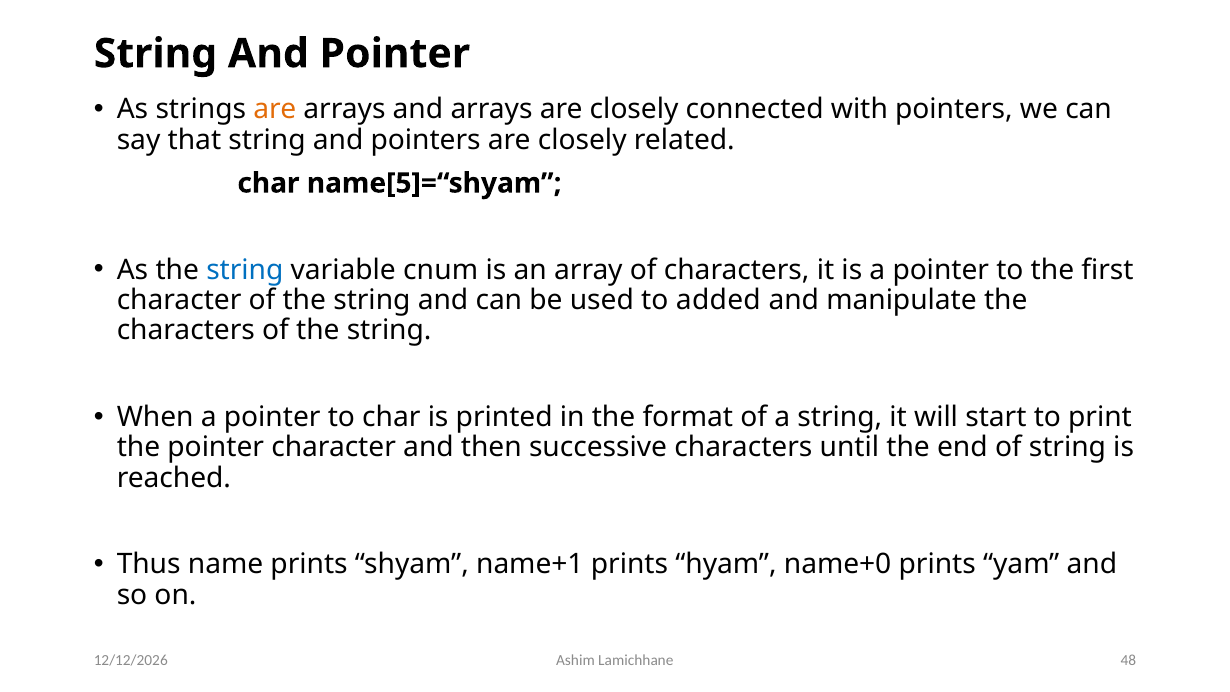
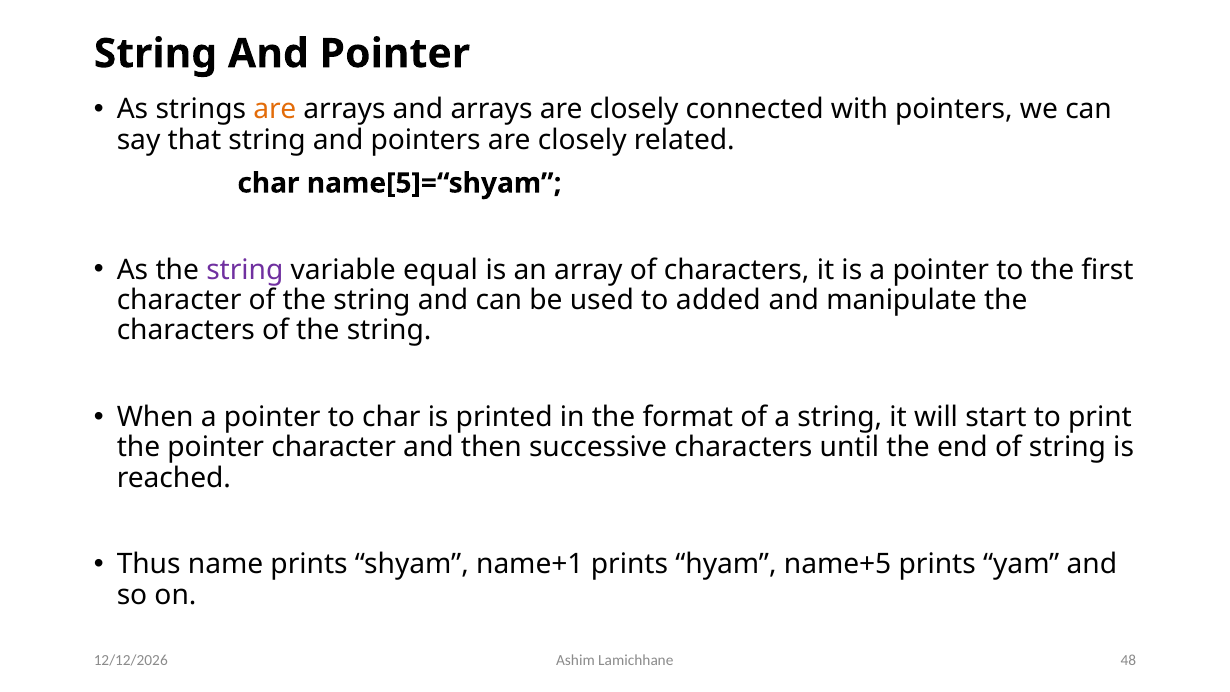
string colour: blue -> purple (245, 270)
cnum: cnum -> equal (441, 270)
name+0: name+0 -> name+5 (838, 564)
